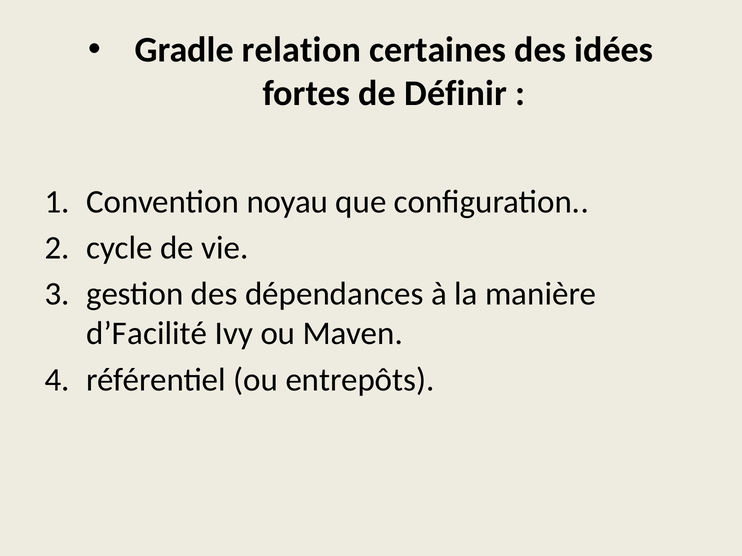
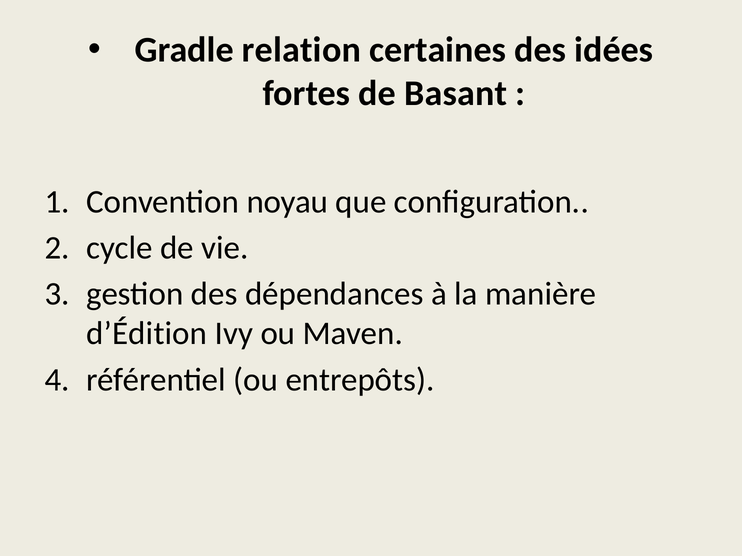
Définir: Définir -> Basant (456, 93)
d’Facilité: d’Facilité -> d’Édition (147, 334)
